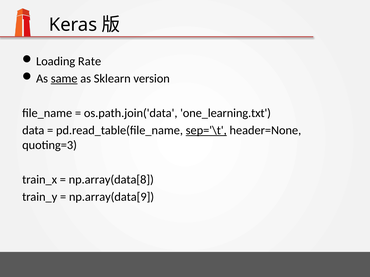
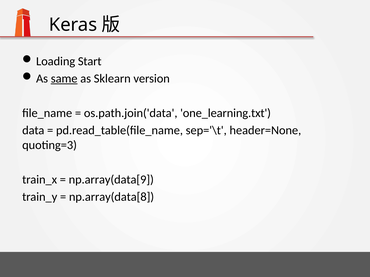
Rate: Rate -> Start (90, 61)
sep='\t underline: present -> none (206, 130)
np.array(data[8: np.array(data[8 -> np.array(data[9 (111, 180)
np.array(data[9: np.array(data[9 -> np.array(data[8 (112, 197)
